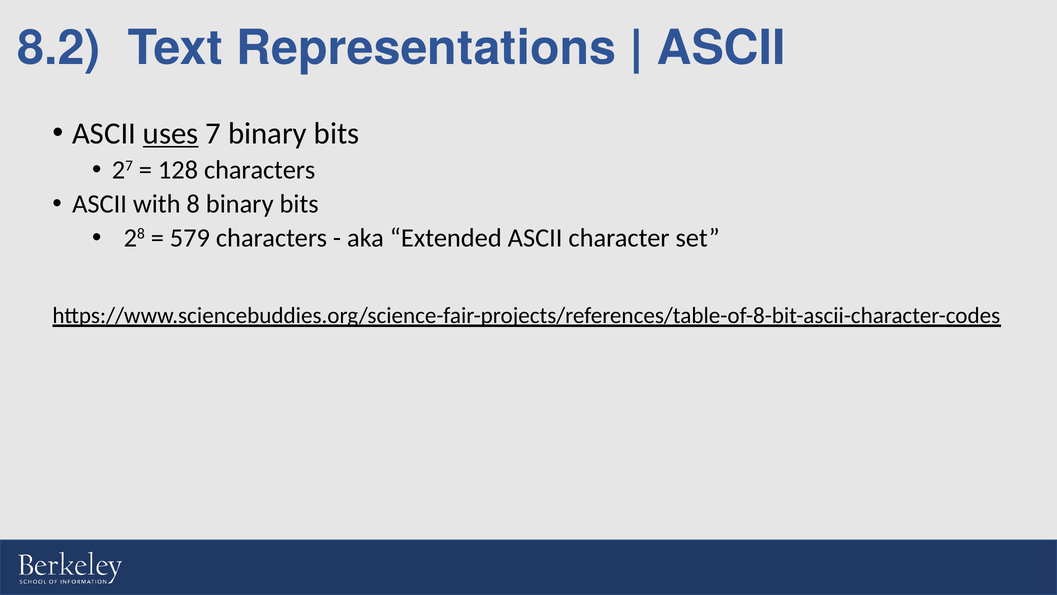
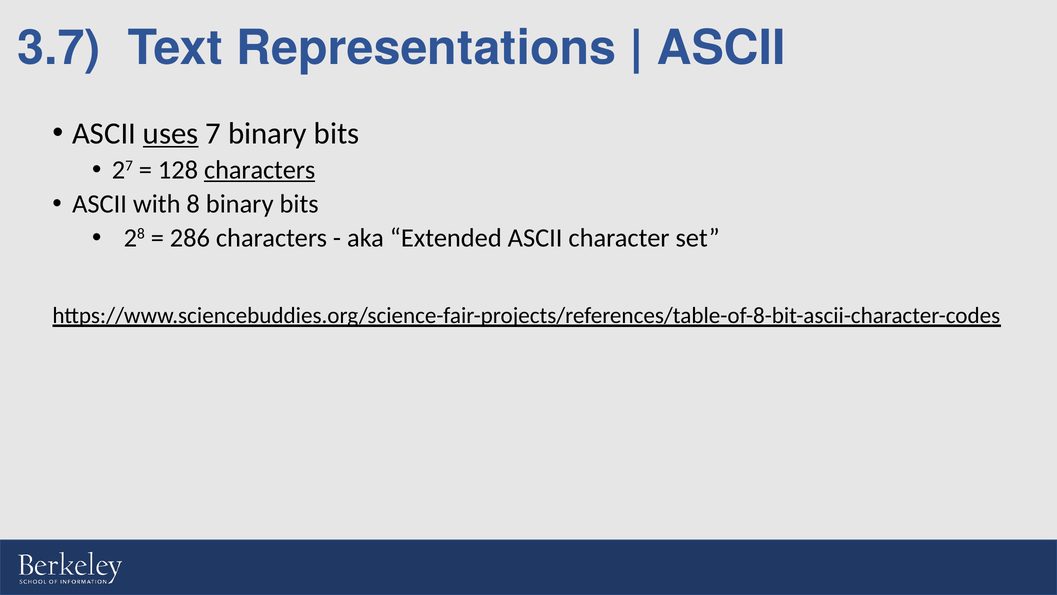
8.2: 8.2 -> 3.7 (59, 48)
characters underline: none -> present (260, 170)
579: 579 -> 286 (190, 238)
